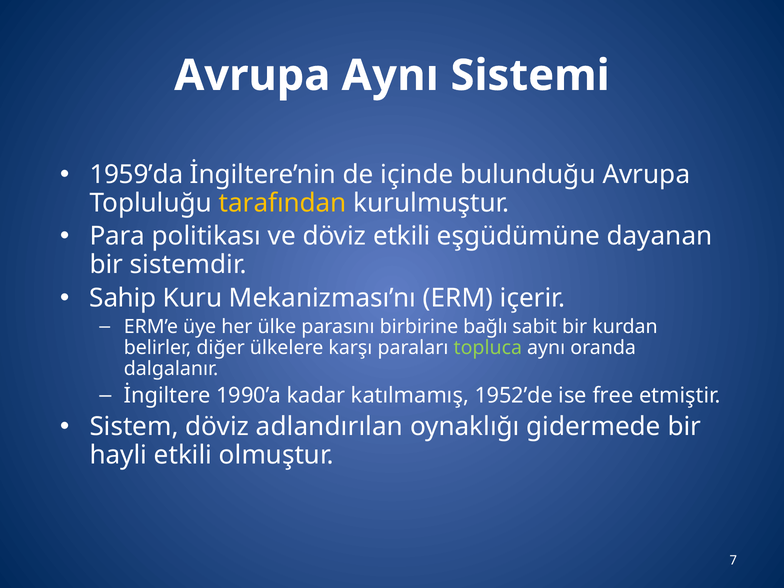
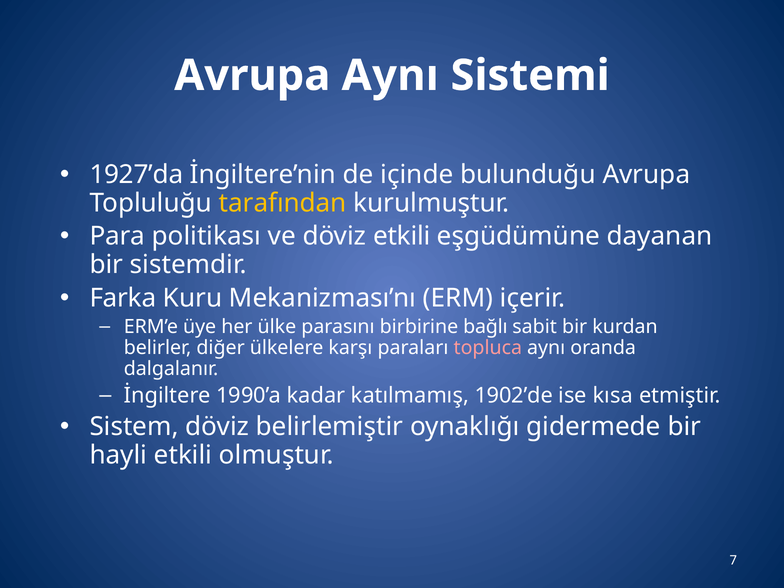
1959’da: 1959’da -> 1927’da (136, 175)
Sahip: Sahip -> Farka (123, 298)
topluca colour: light green -> pink (488, 348)
1952’de: 1952’de -> 1902’de (514, 396)
free: free -> kısa (613, 396)
adlandırılan: adlandırılan -> belirlemiştir (330, 427)
